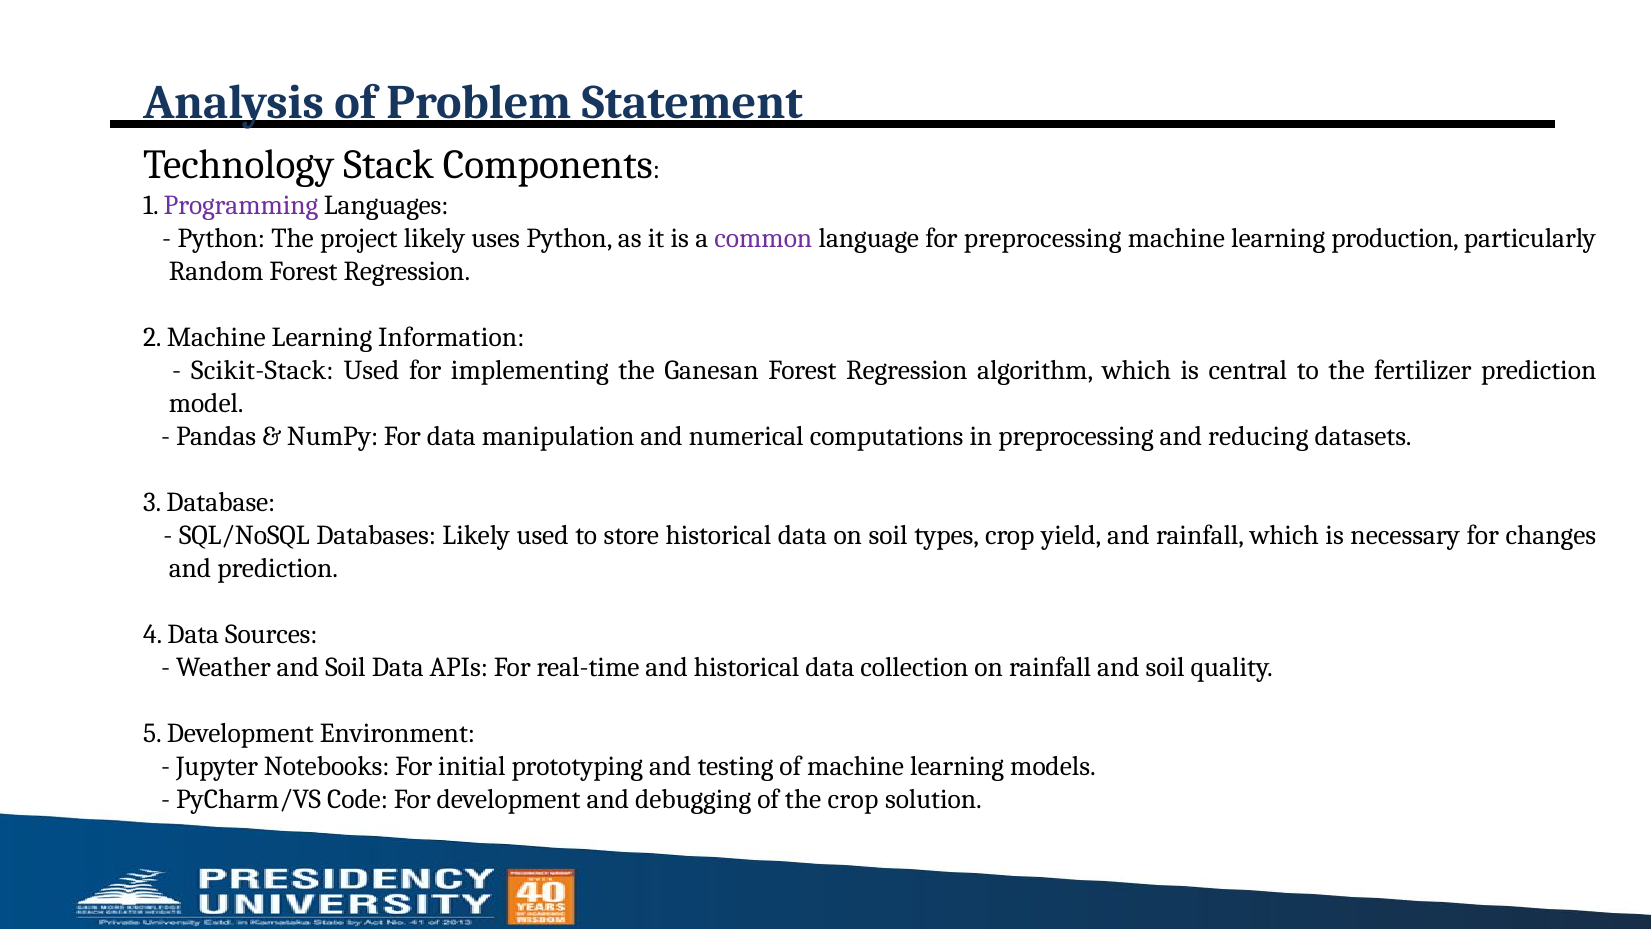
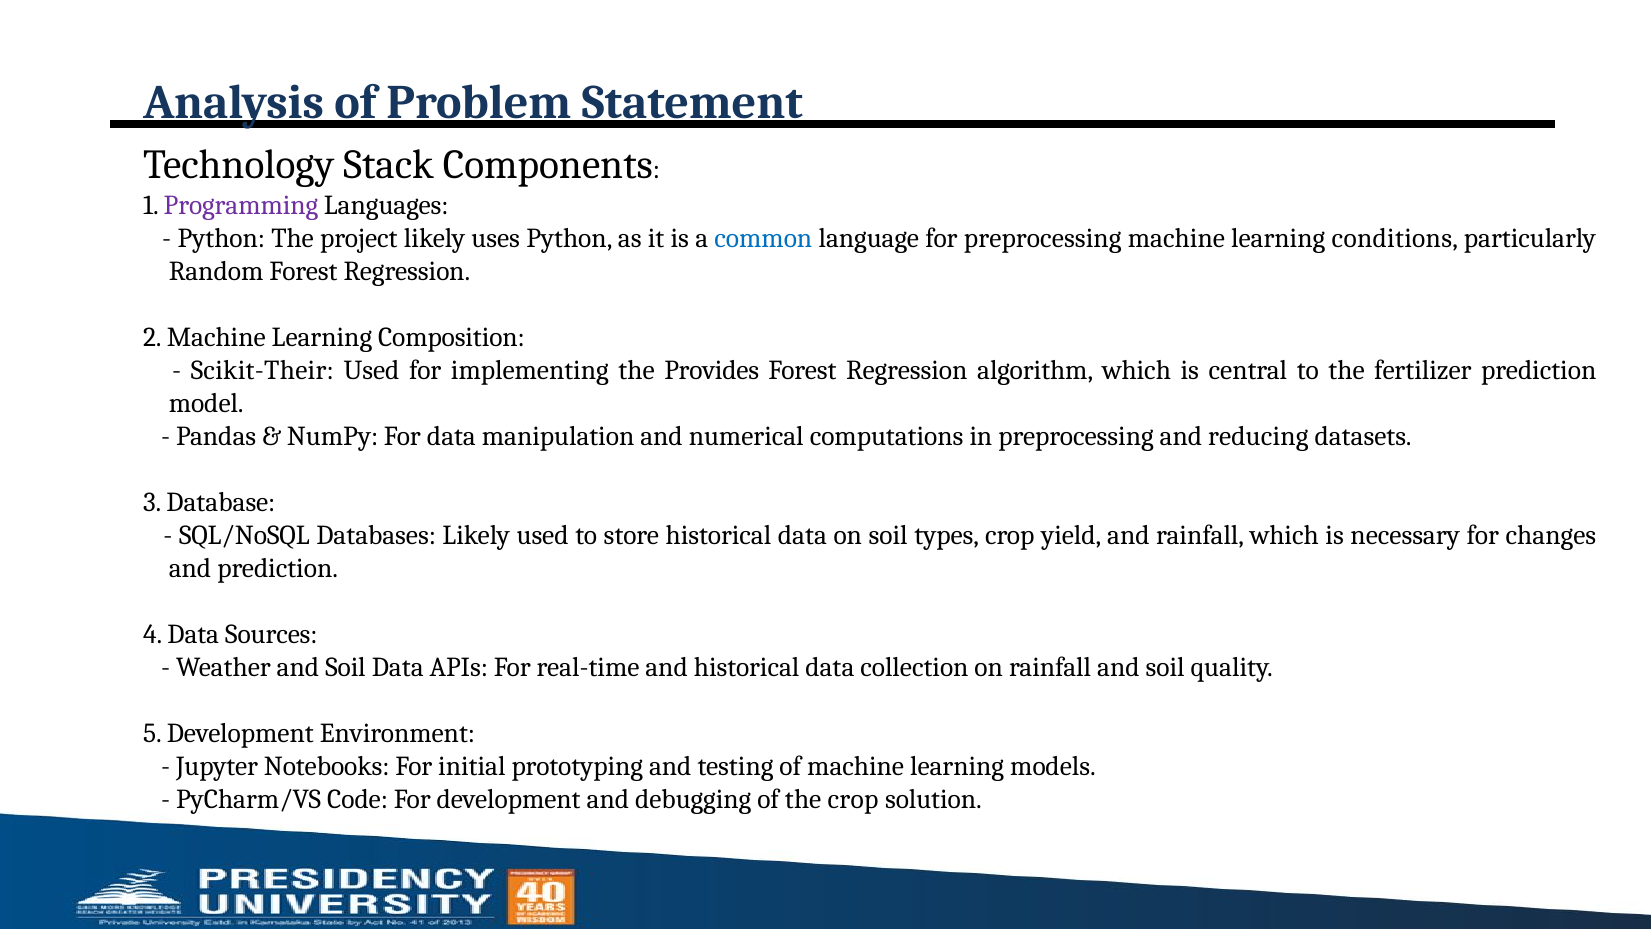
common colour: purple -> blue (763, 238)
production: production -> conditions (1395, 238)
Information: Information -> Composition (451, 337)
Scikit-Stack: Scikit-Stack -> Scikit-Their (262, 370)
Ganesan: Ganesan -> Provides (712, 370)
